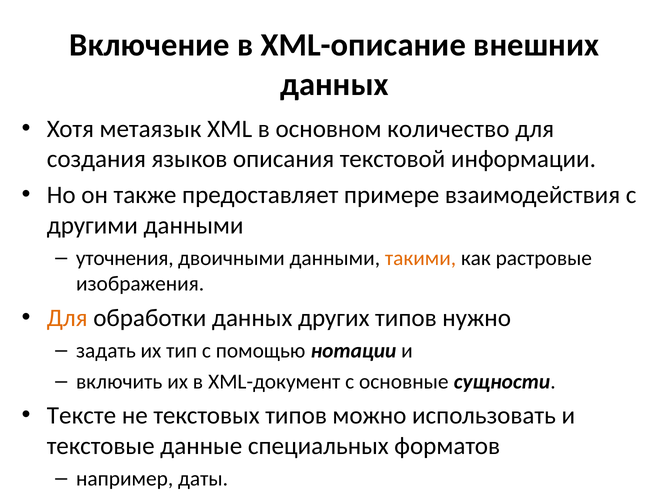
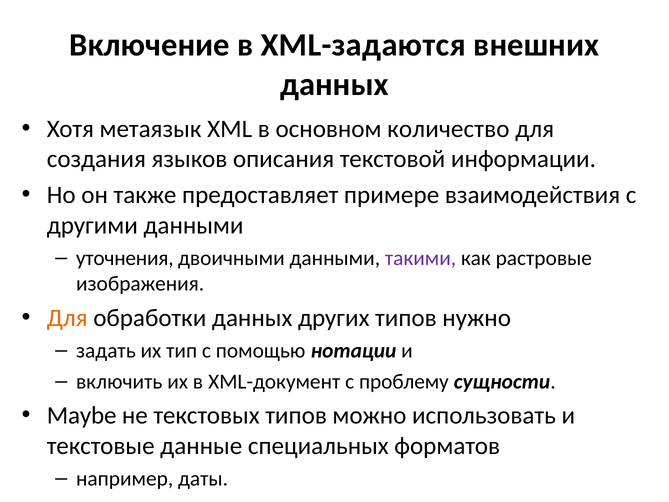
XML-описание: XML-описание -> XML-задаются (363, 45)
такими colour: orange -> purple (421, 258)
основные: основные -> проблему (404, 381)
Тексте: Тексте -> Maybe (82, 415)
